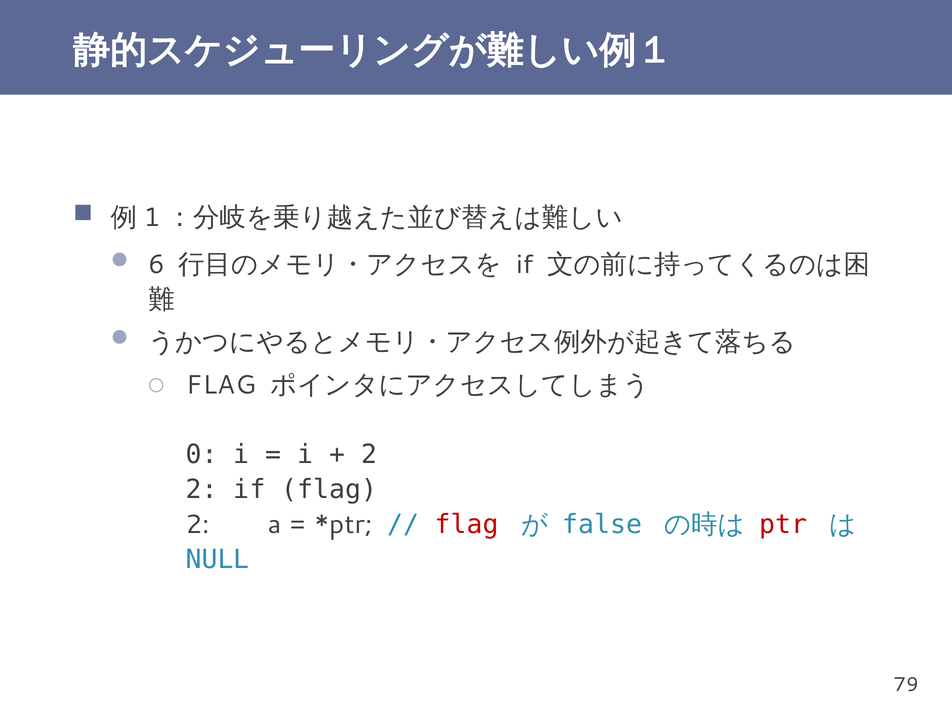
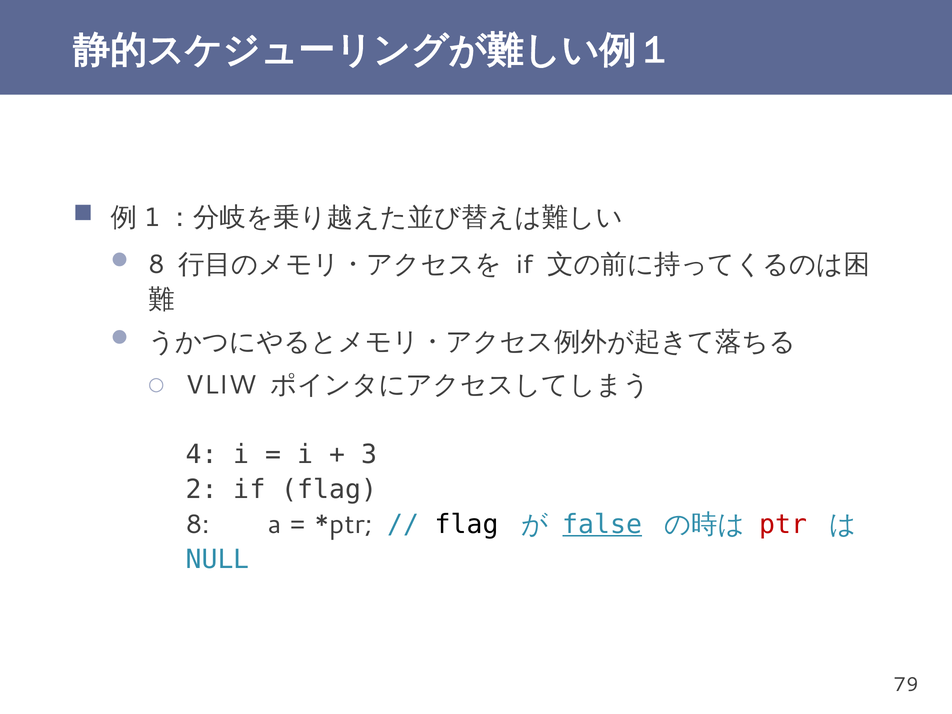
6: 6 -> 8 (157, 264)
FLAG: FLAG -> VLIW (221, 385)
0: 0 -> 4 (202, 455)
2: 2 -> 3 (369, 455)
2: 2 -> 8 (198, 525)
flag colour: red -> black (467, 525)
false underline: none -> present (602, 525)
